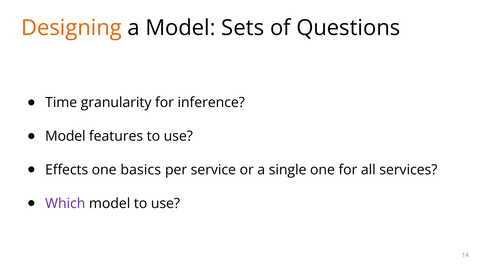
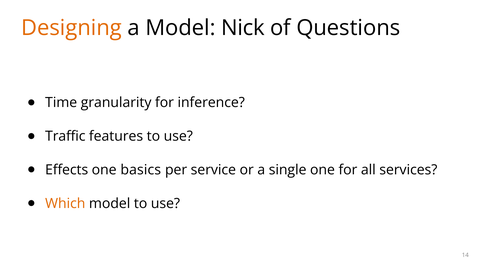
Sets: Sets -> Nick (243, 28)
Model: Model -> Traffic (65, 136)
Which colour: purple -> orange (65, 203)
